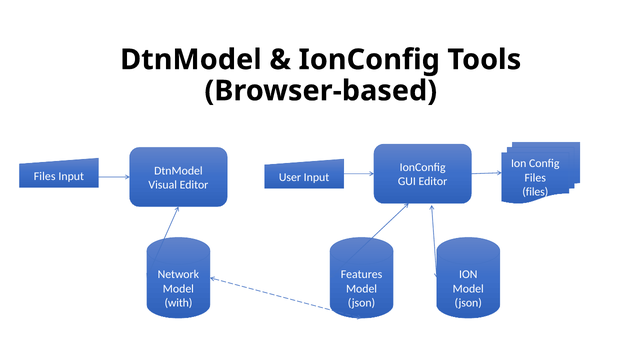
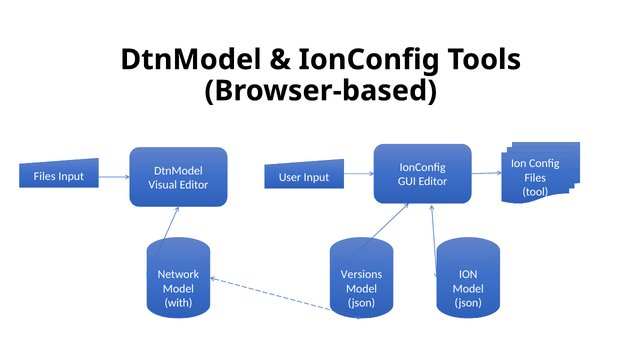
files: files -> tool (535, 192)
Features: Features -> Versions (362, 275)
